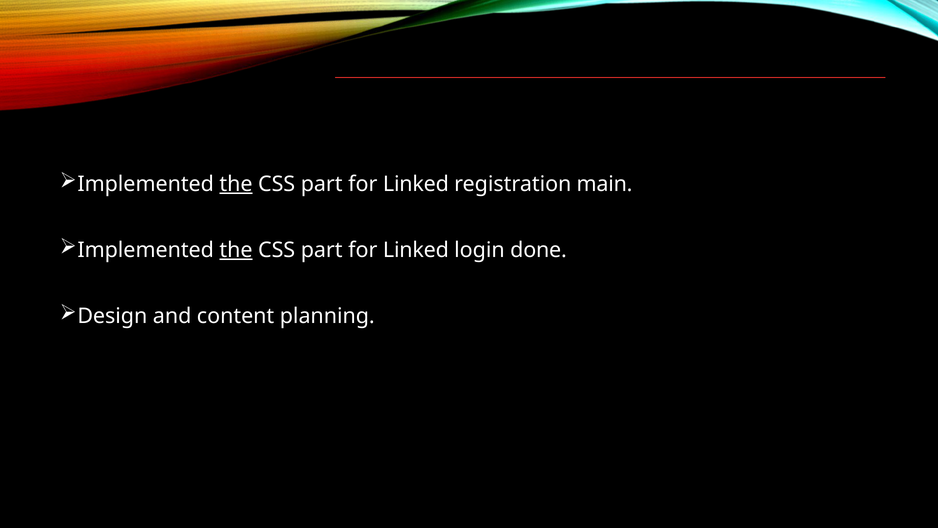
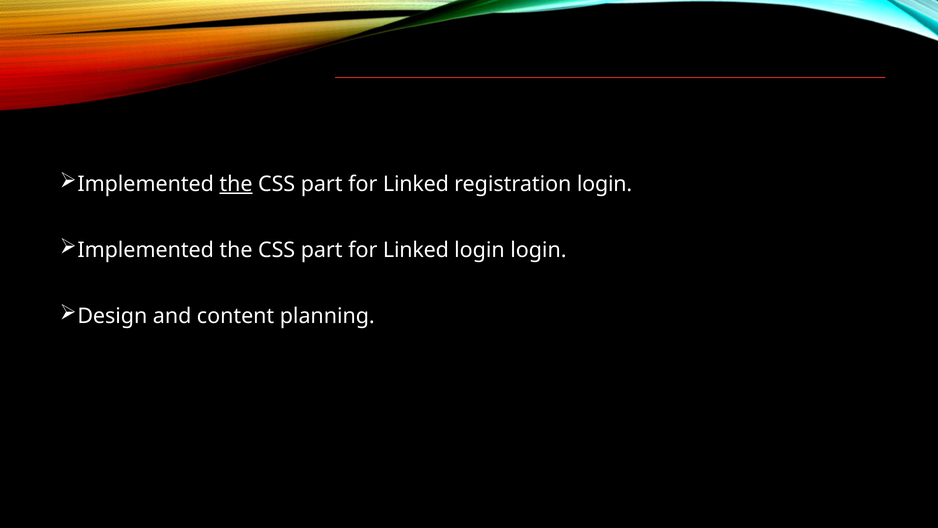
registration main: main -> login (605, 184)
the underline: present -> none (236, 250)
login done: done -> login (538, 250)
